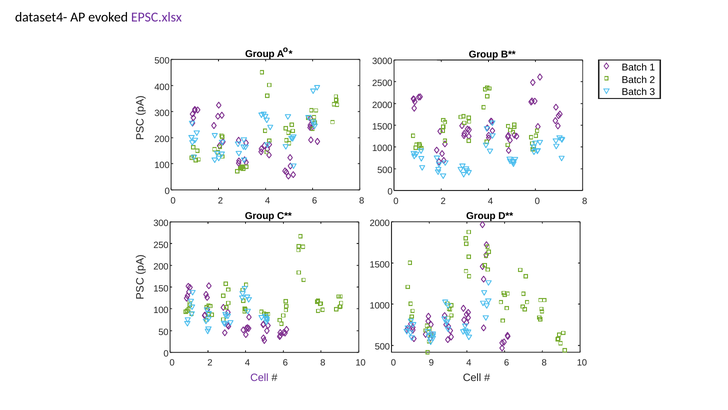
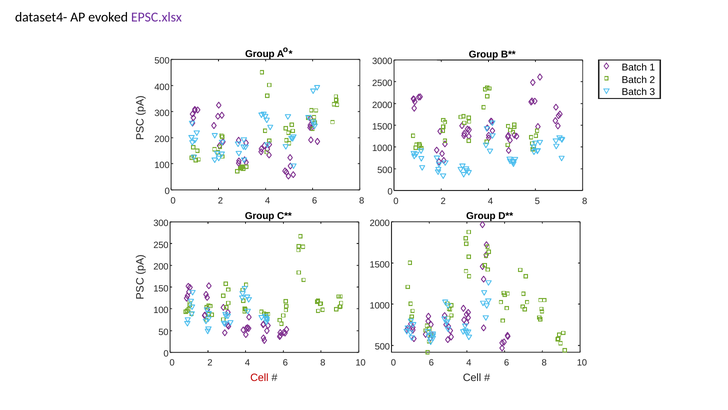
4 0: 0 -> 5 (537, 201)
0 9: 9 -> 6 (431, 362)
Cell colour: purple -> red (259, 377)
